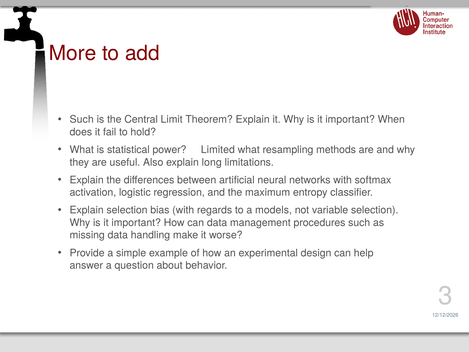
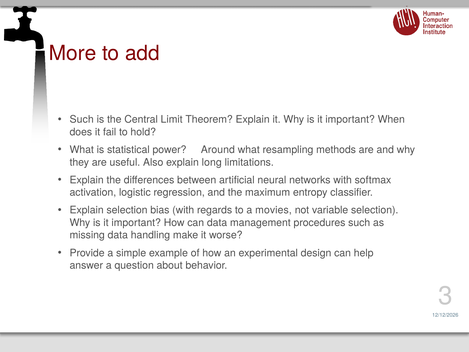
Limited: Limited -> Around (218, 150)
models: models -> movies (273, 210)
